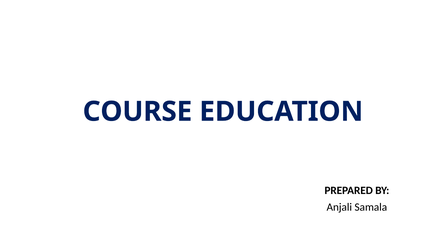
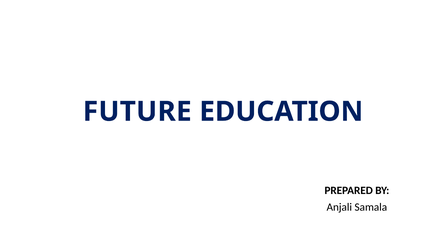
COURSE: COURSE -> FUTURE (137, 111)
